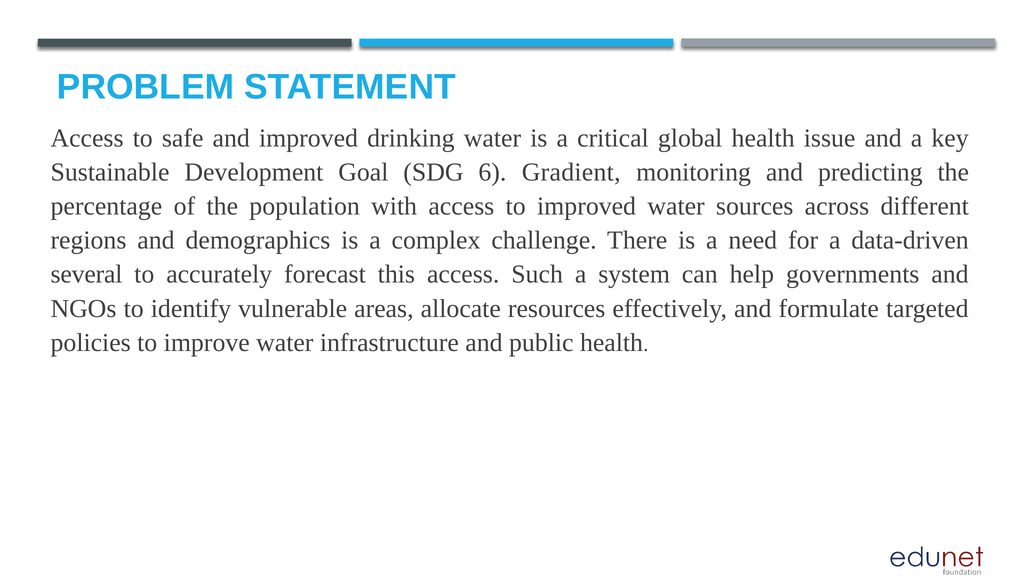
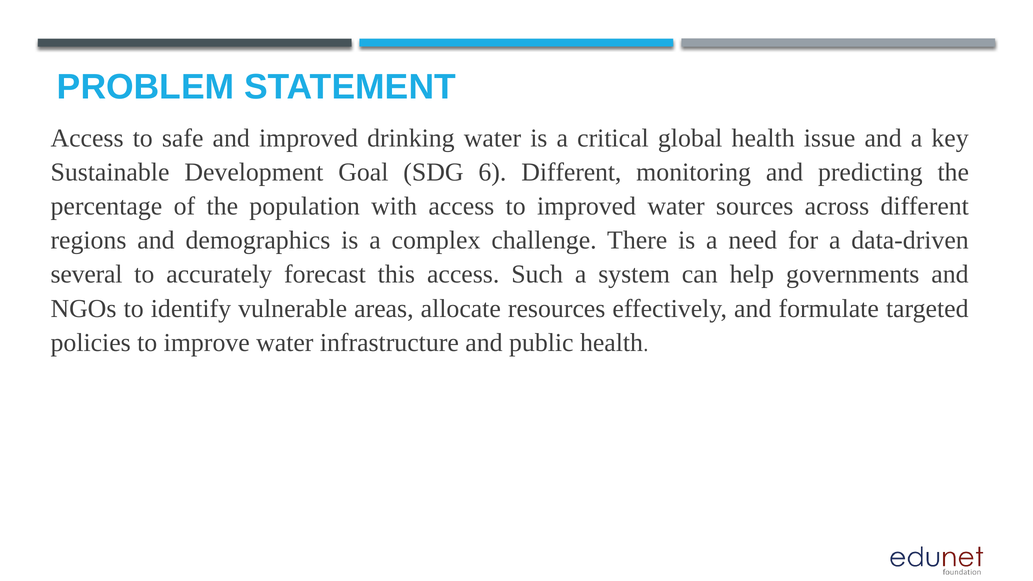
6 Gradient: Gradient -> Different (571, 172)
